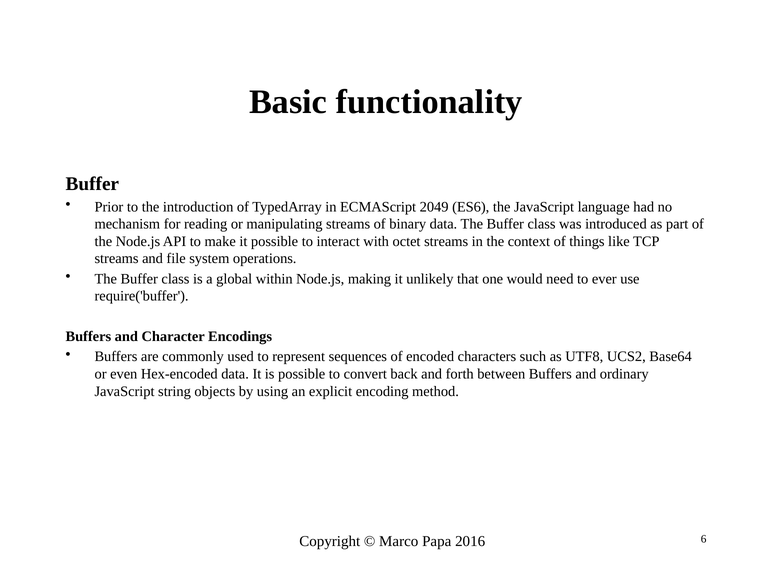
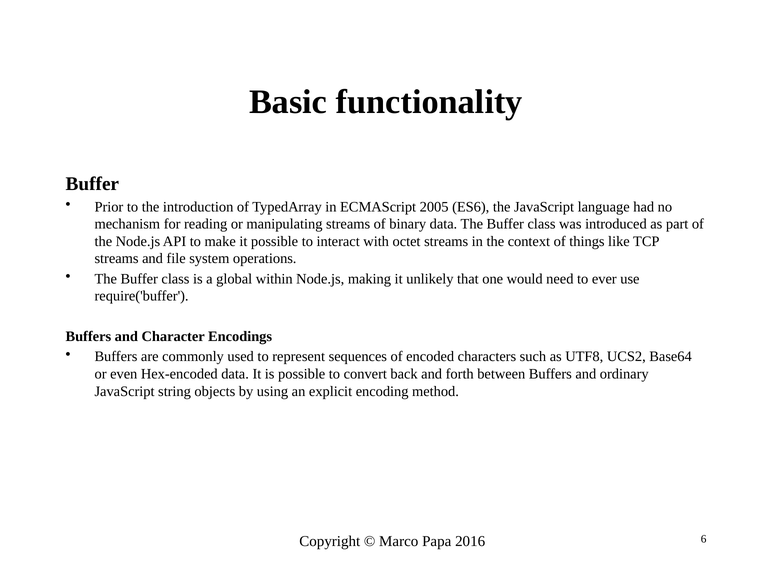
2049: 2049 -> 2005 (434, 207)
